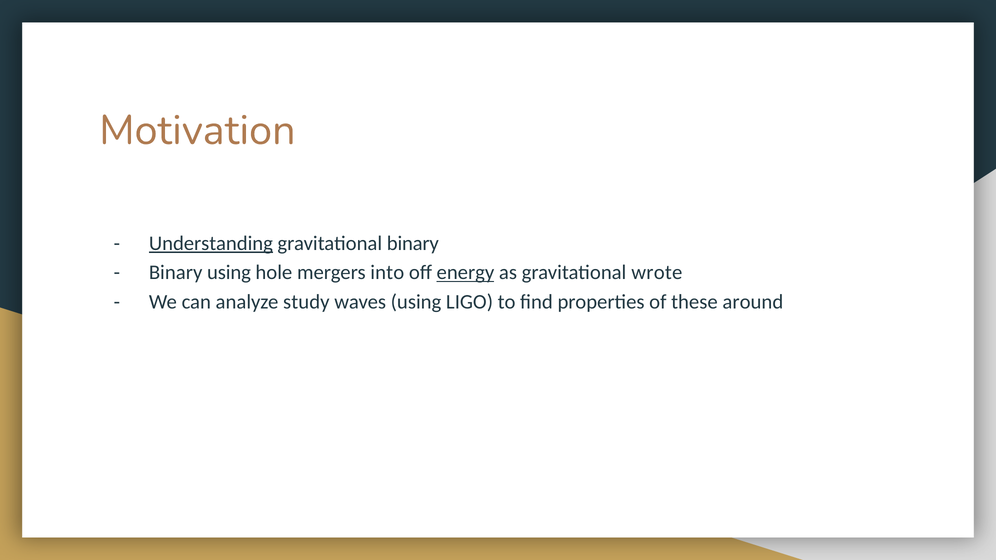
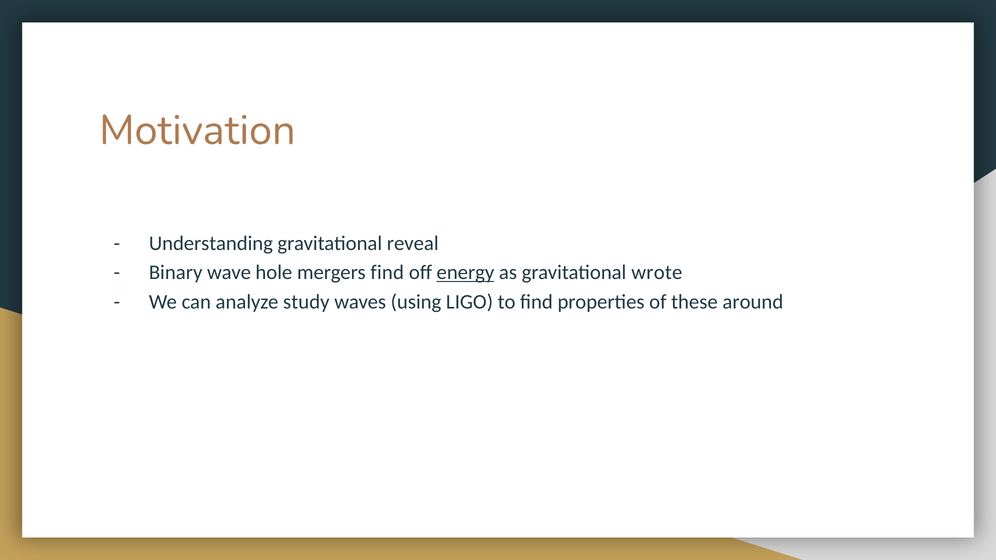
Understanding underline: present -> none (211, 244)
gravitational binary: binary -> reveal (413, 244)
Binary using: using -> wave (229, 273)
mergers into: into -> find (387, 273)
